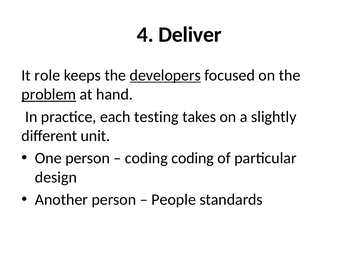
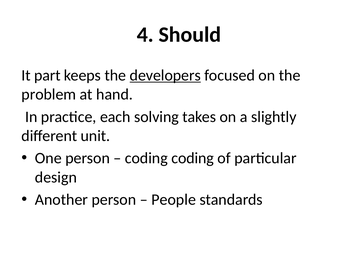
Deliver: Deliver -> Should (190, 35)
role: role -> part (47, 75)
problem underline: present -> none (49, 94)
testing: testing -> solving (156, 117)
